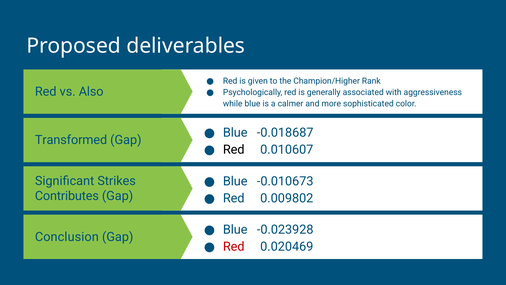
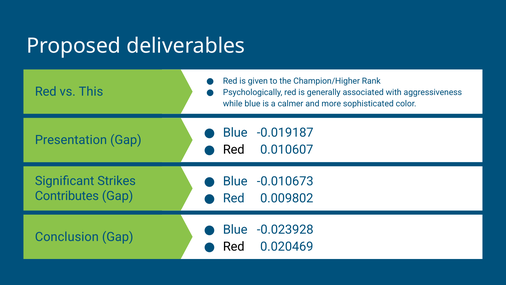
Also: Also -> This (91, 92)
-0.018687: -0.018687 -> -0.019187 (285, 133)
Transformed: Transformed -> Presentation (71, 140)
Red colour: red -> black (234, 246)
